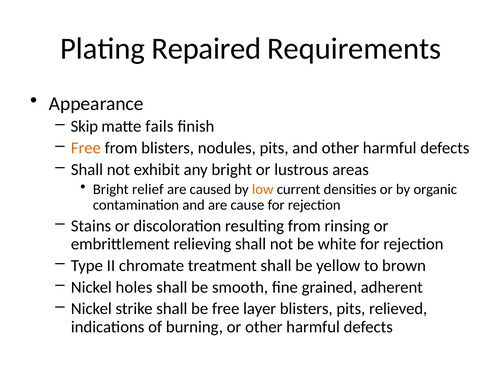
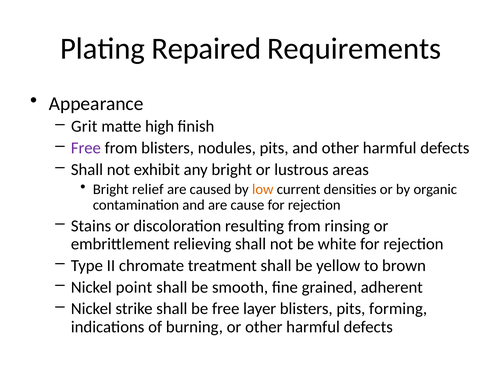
Skip: Skip -> Grit (84, 126)
fails: fails -> high (160, 126)
Free colour: orange -> purple (86, 148)
holes: holes -> point (134, 287)
relieved: relieved -> forming (398, 308)
